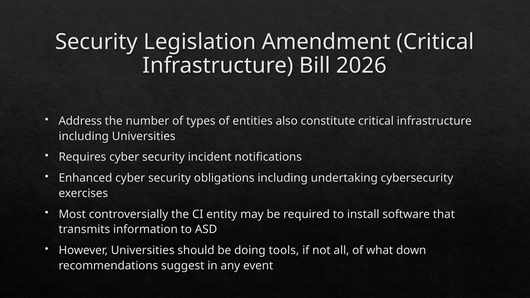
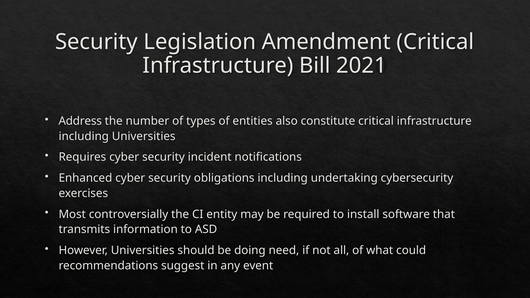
2026: 2026 -> 2021 (362, 66)
tools: tools -> need (284, 251)
down: down -> could (411, 251)
